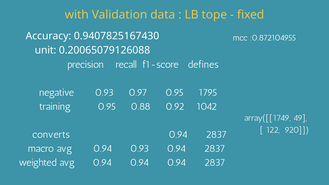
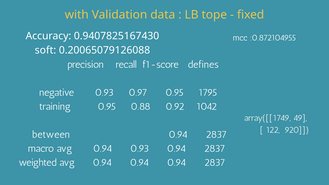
unit: unit -> soft (45, 50)
converts: converts -> between (51, 135)
